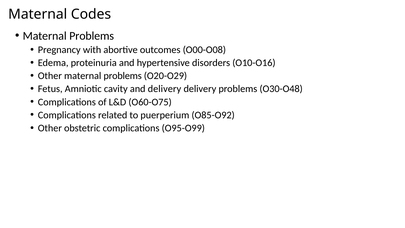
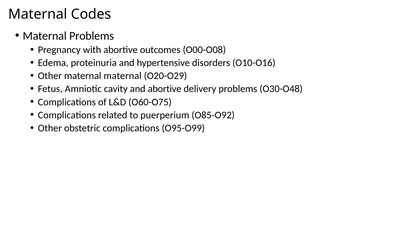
Other maternal problems: problems -> maternal (123, 76)
and delivery: delivery -> abortive (165, 89)
